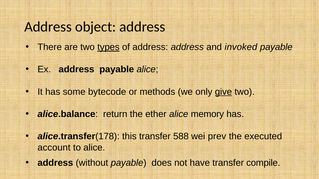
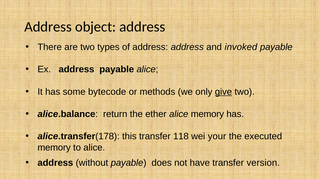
types underline: present -> none (108, 47)
588: 588 -> 118 (181, 137)
prev: prev -> your (217, 137)
account: account -> memory (54, 148)
compile: compile -> version (263, 163)
